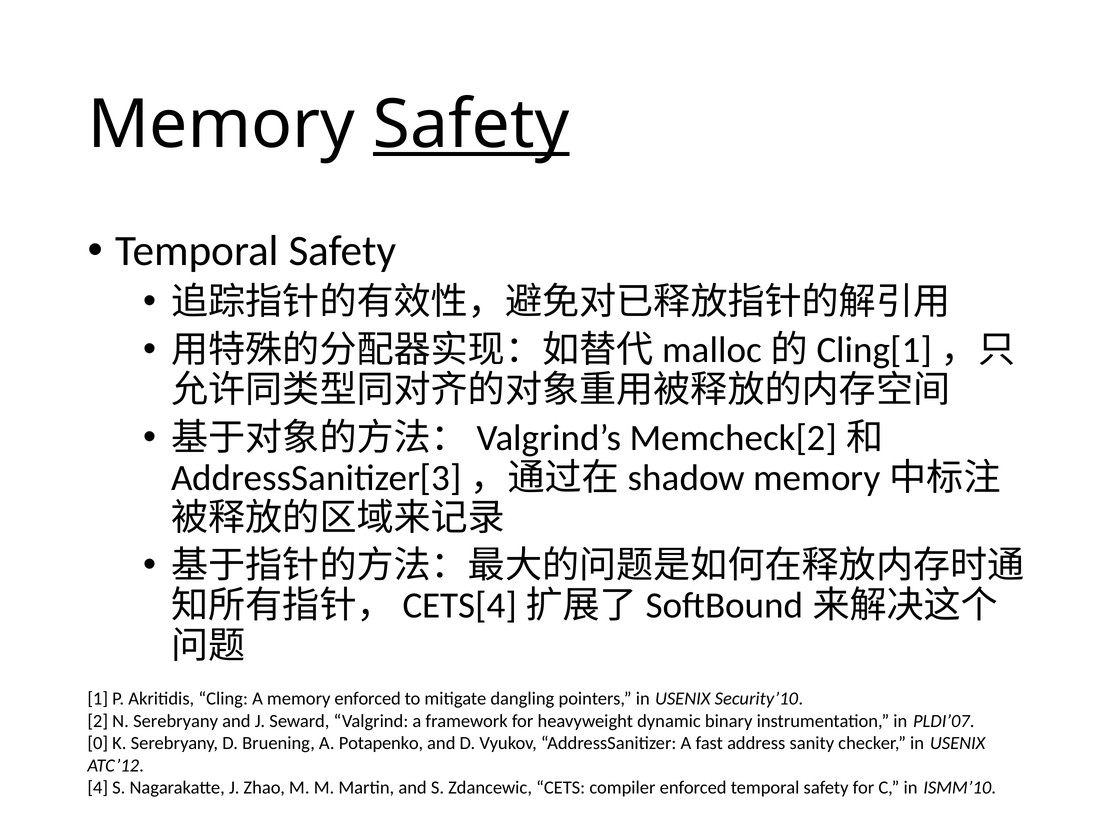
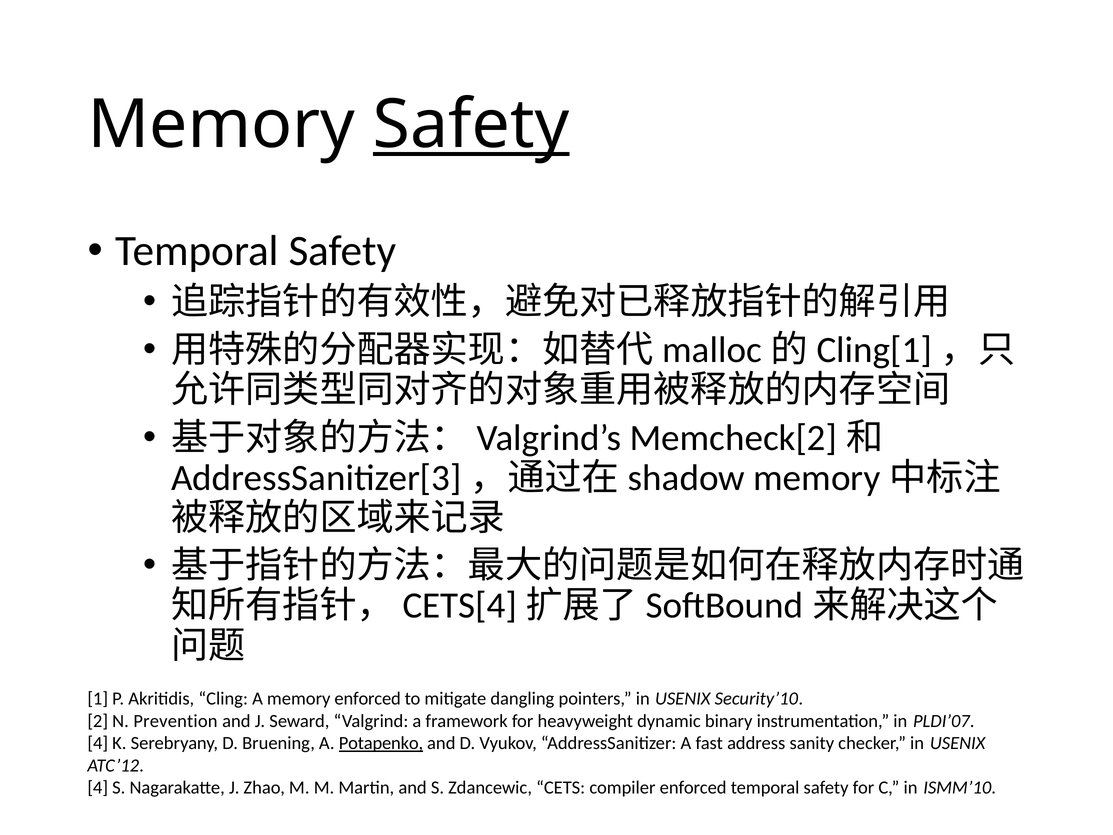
N Serebryany: Serebryany -> Prevention (176, 721)
0: 0 -> 4 (98, 743)
Potapenko underline: none -> present (381, 743)
